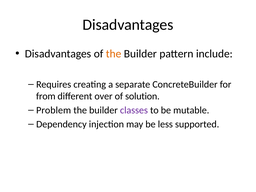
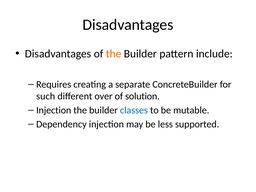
from: from -> such (46, 96)
Problem: Problem -> Injection (54, 110)
classes colour: purple -> blue (134, 110)
